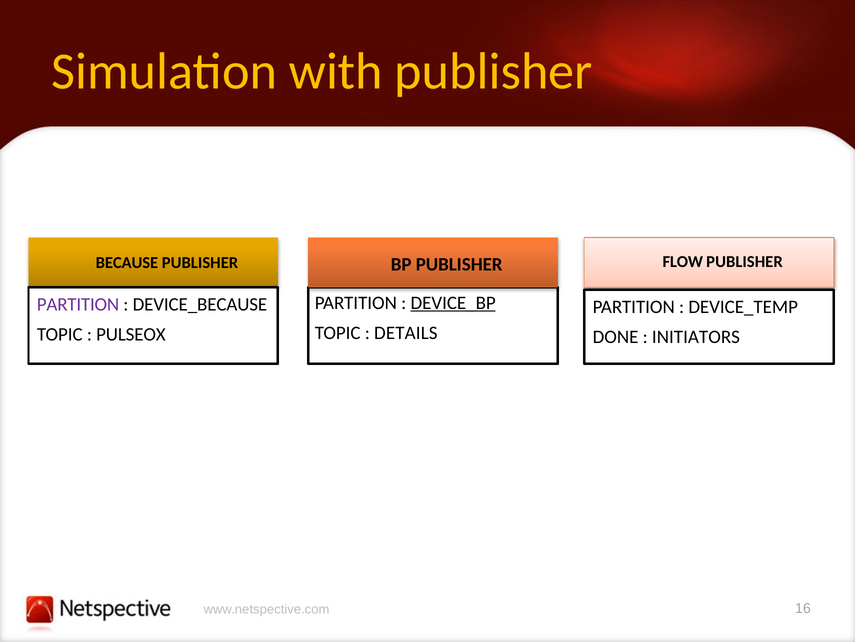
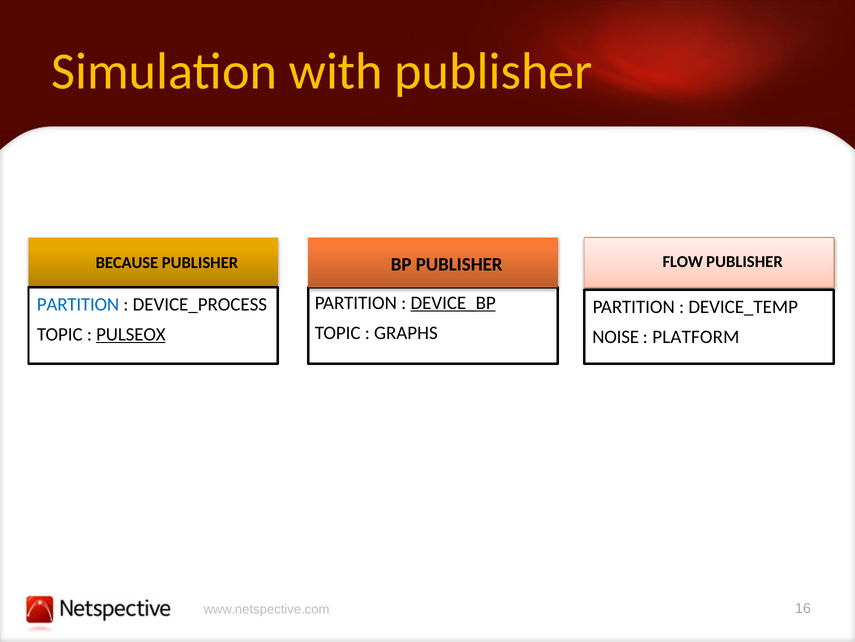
PARTITION colour: purple -> blue (78, 304)
DEVICE_BECAUSE: DEVICE_BECAUSE -> DEVICE_PROCESS (200, 304)
DETAILS: DETAILS -> GRAPHS (406, 332)
PULSEOX underline: none -> present (131, 334)
DONE: DONE -> NOISE (616, 336)
INITIATORS: INITIATORS -> PLATFORM (696, 336)
